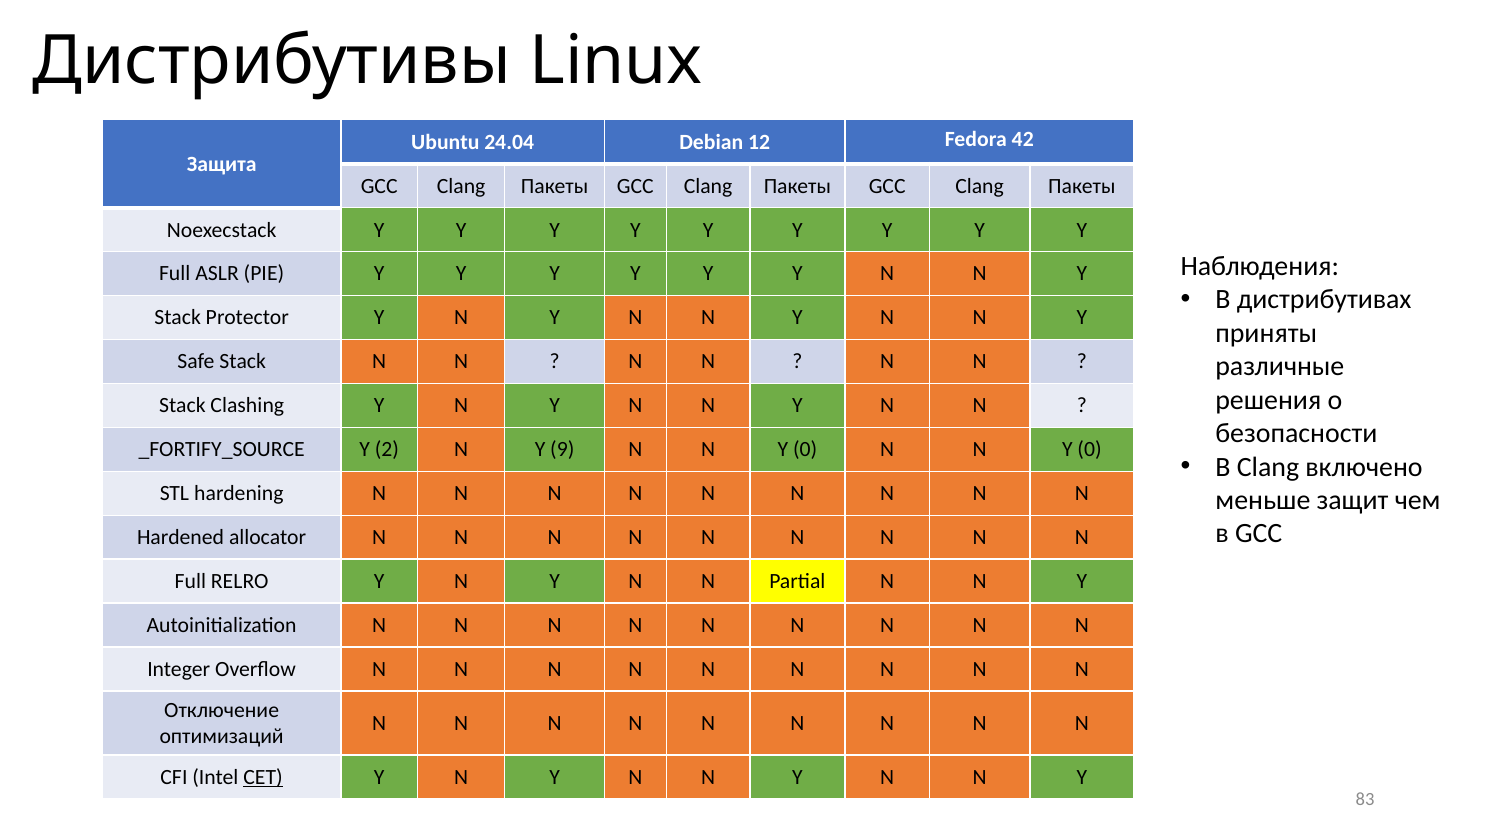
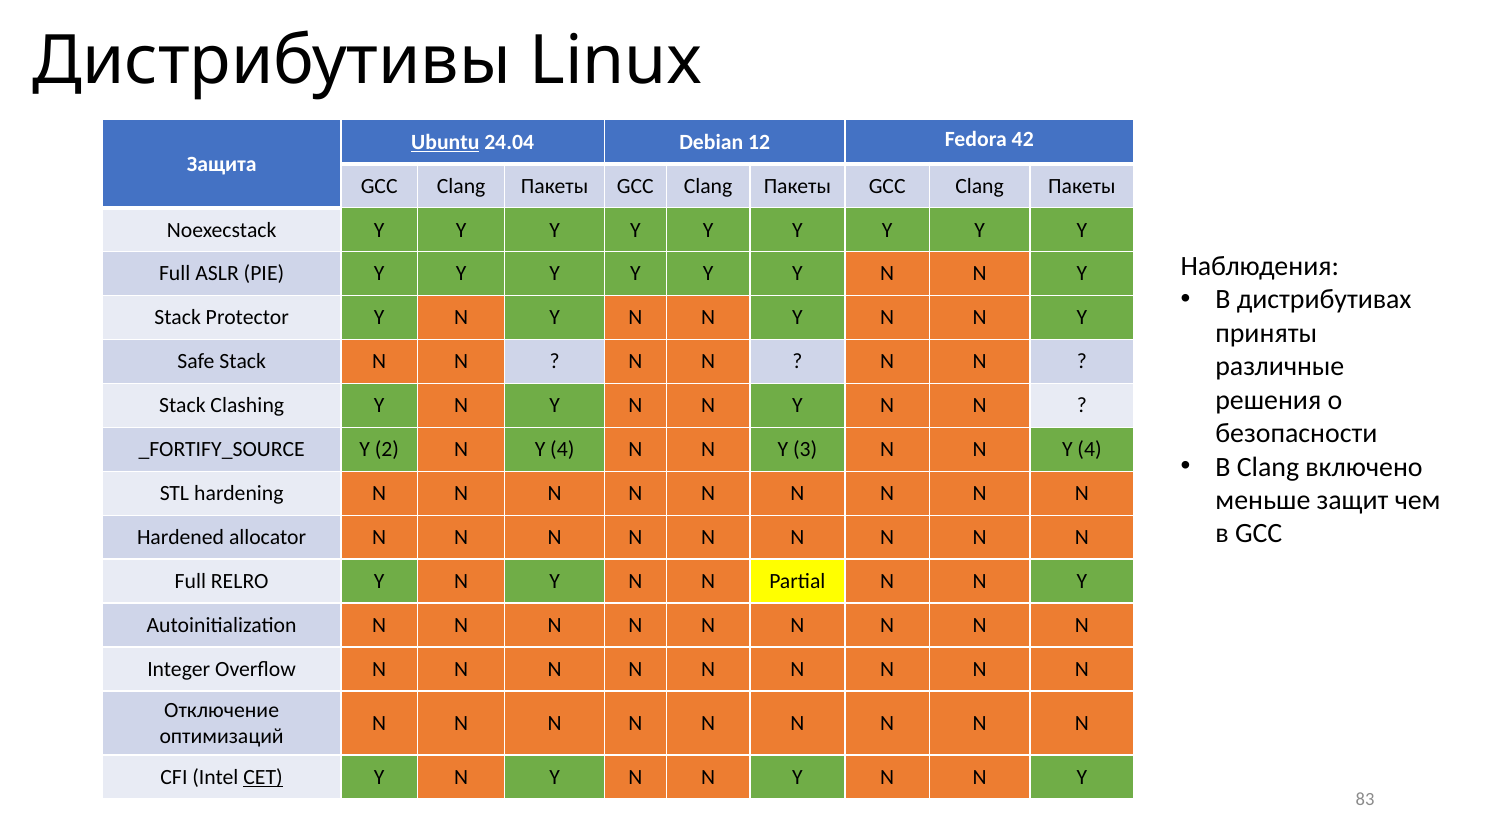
Ubuntu underline: none -> present (445, 142)
2 N Y 9: 9 -> 4 (562, 450)
0: 0 -> 3 (805, 450)
0: 0 -> 4 (1090, 450)
